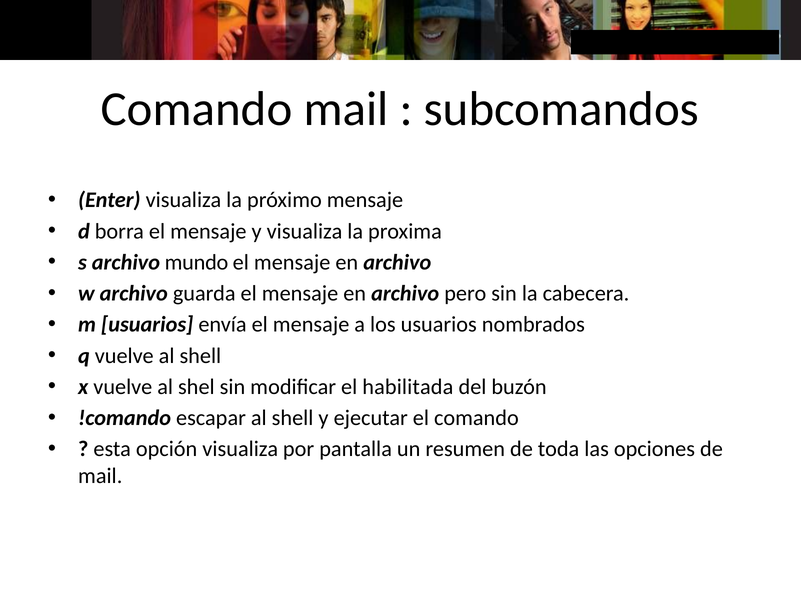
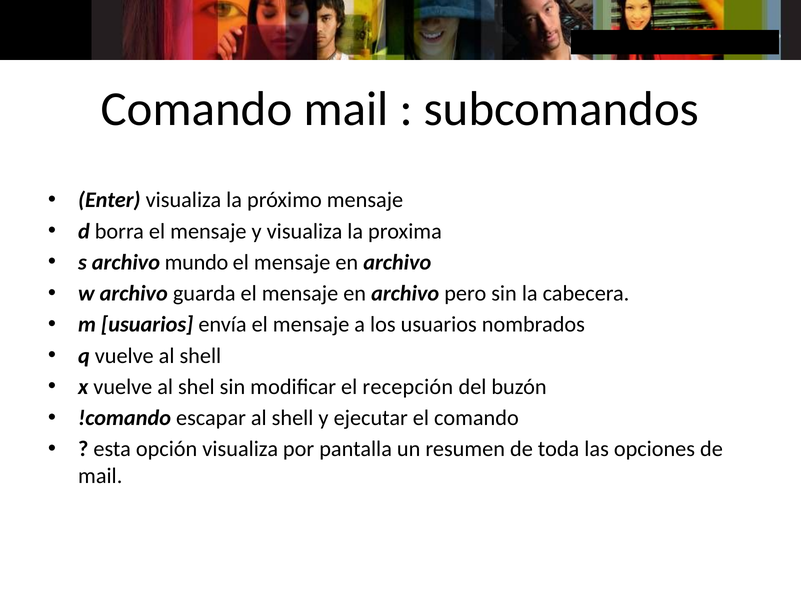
habilitada: habilitada -> recepción (408, 387)
